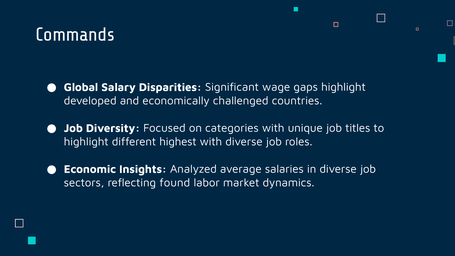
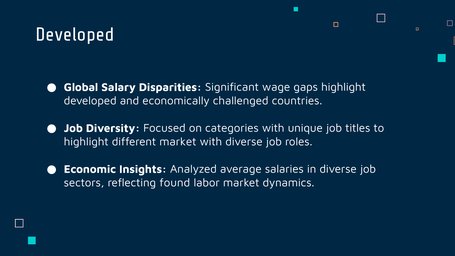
Commands: Commands -> Developed (75, 35)
different highest: highest -> market (178, 142)
